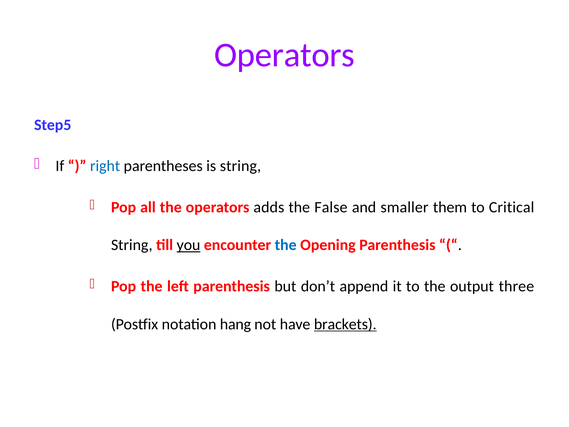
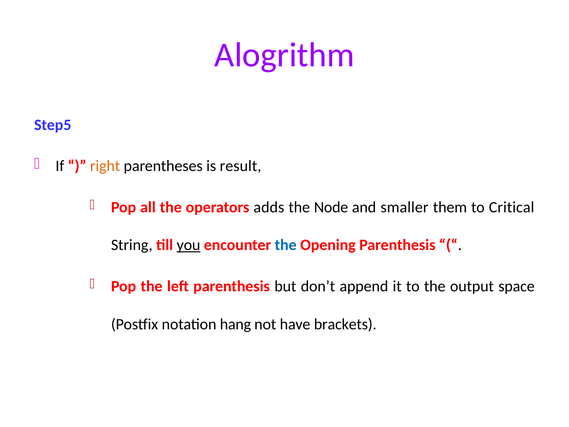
Operators: Operators -> Alogrithm (284, 55)
right colour: blue -> orange (105, 166)
is string: string -> result (240, 166)
False: False -> Node (331, 207)
three: three -> space (517, 286)
brackets underline: present -> none (345, 324)
